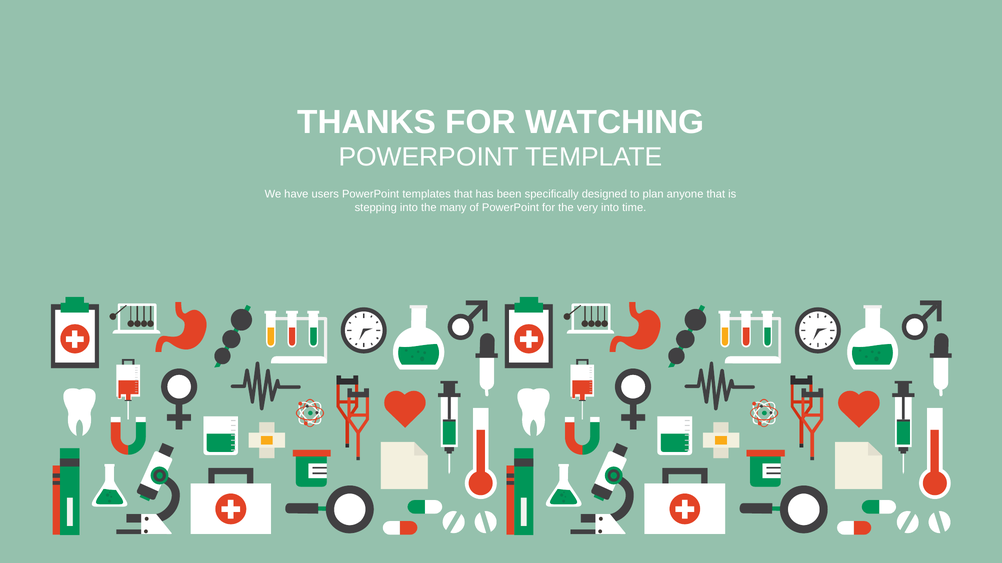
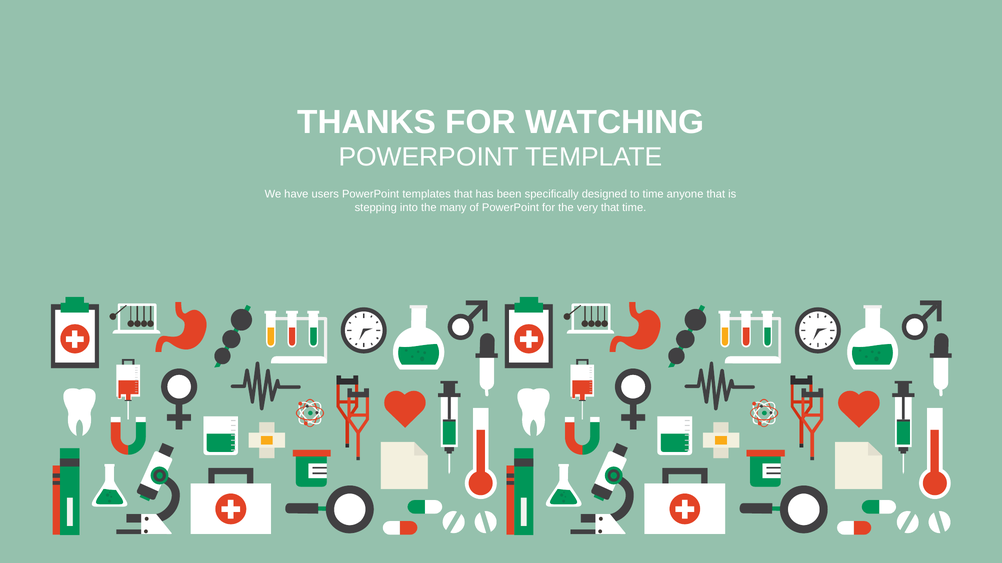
to plan: plan -> time (653, 194)
very into: into -> that (610, 208)
